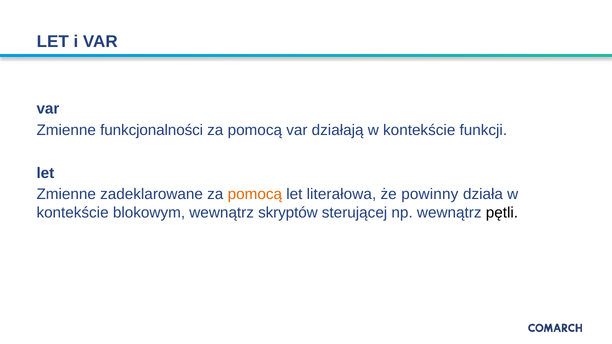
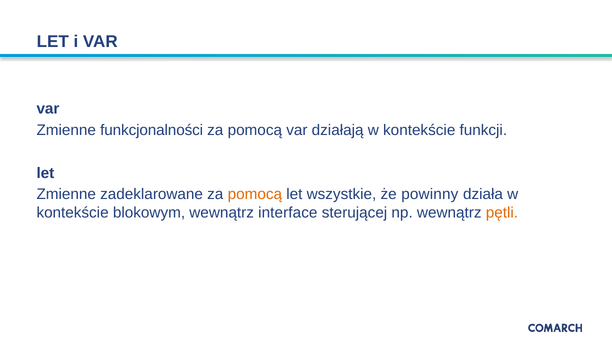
literałowa: literałowa -> wszystkie (341, 195)
skryptów: skryptów -> interface (288, 213)
pętli colour: black -> orange (502, 213)
